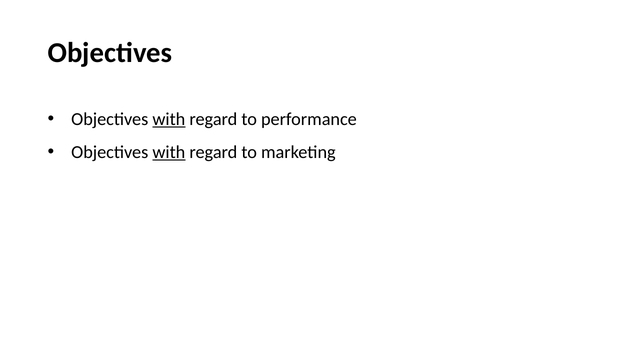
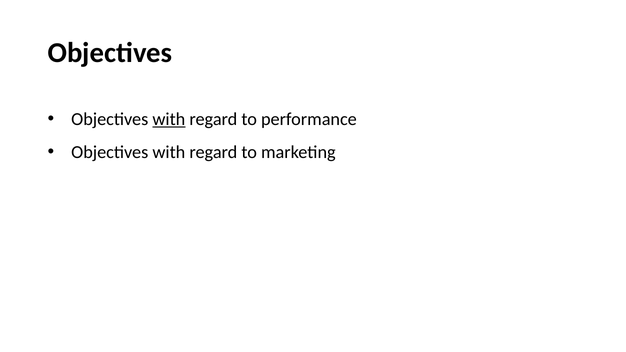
with underline: present -> none (169, 152)
